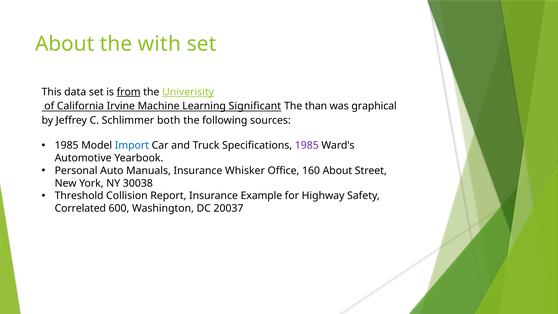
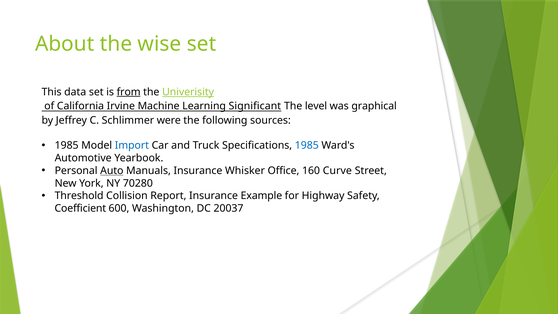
with: with -> wise (160, 44)
than: than -> level (316, 106)
both: both -> were (169, 120)
1985 colour: purple -> blue (307, 145)
Auto underline: none -> present (112, 171)
160 About: About -> Curve (337, 171)
30038: 30038 -> 70280 (138, 183)
Correlated: Correlated -> Coefficient (80, 208)
